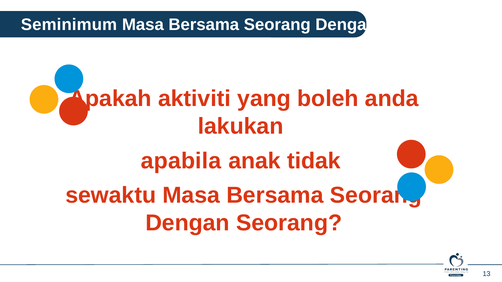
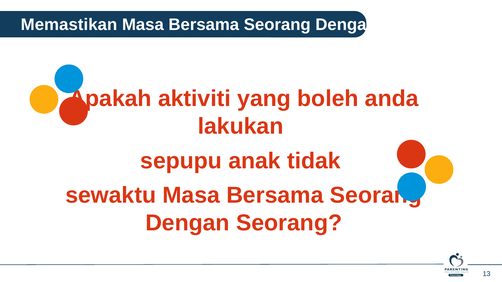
Seminimum: Seminimum -> Memastikan (69, 25)
apabila: apabila -> sepupu (181, 161)
